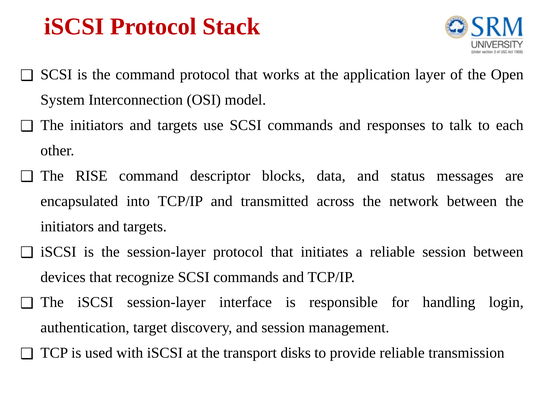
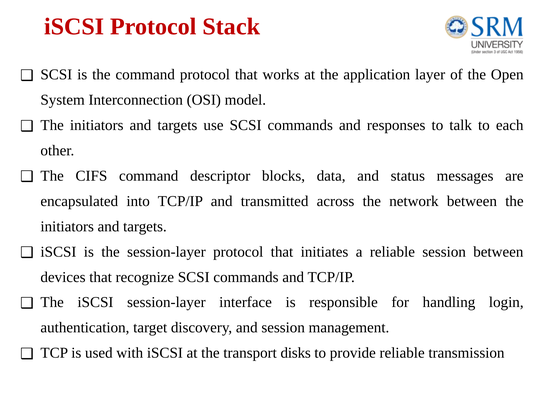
RISE: RISE -> CIFS (91, 176)
